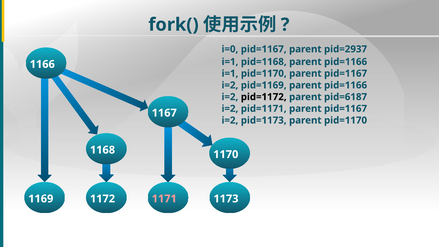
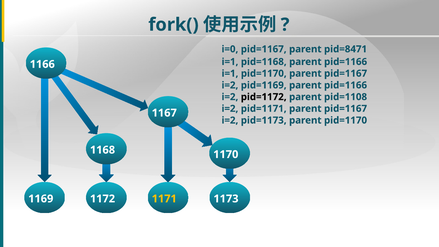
pid=2937: pid=2937 -> pid=8471 (346, 49)
pid=6187: pid=6187 -> pid=1108 (346, 97)
1171 colour: pink -> yellow (164, 199)
